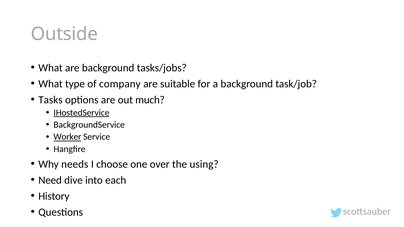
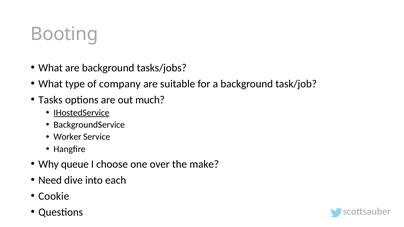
Outside: Outside -> Booting (64, 34)
Worker underline: present -> none (67, 137)
needs: needs -> queue (75, 164)
using: using -> make (204, 164)
History: History -> Cookie (54, 196)
